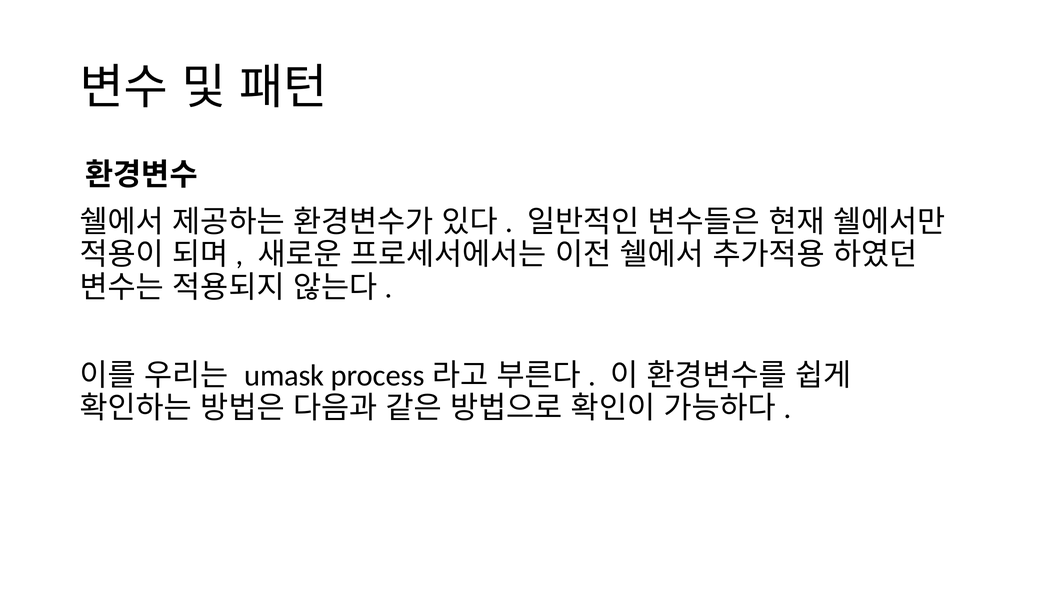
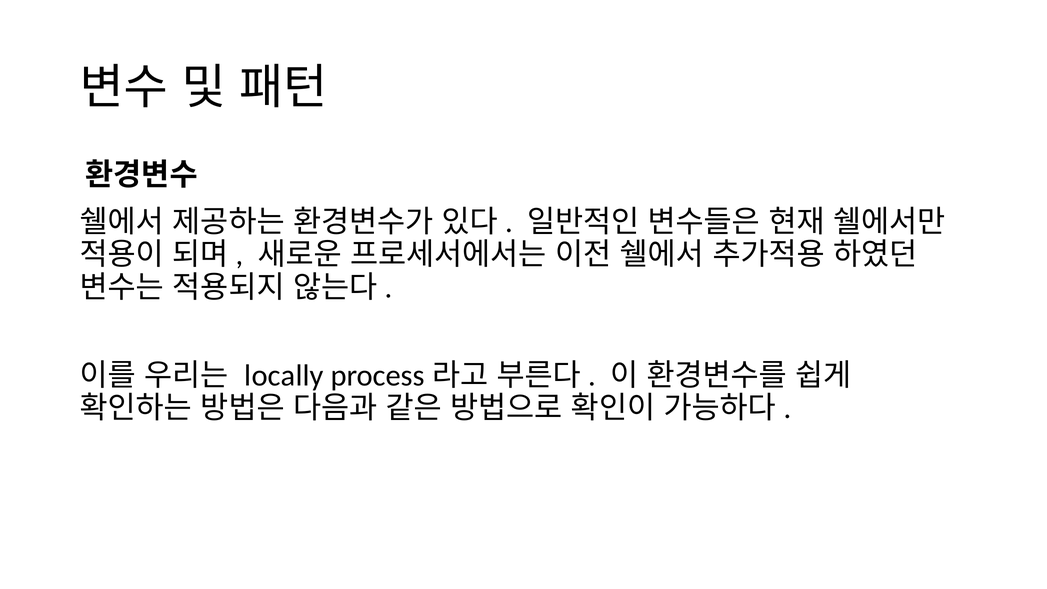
umask: umask -> locally (284, 375)
